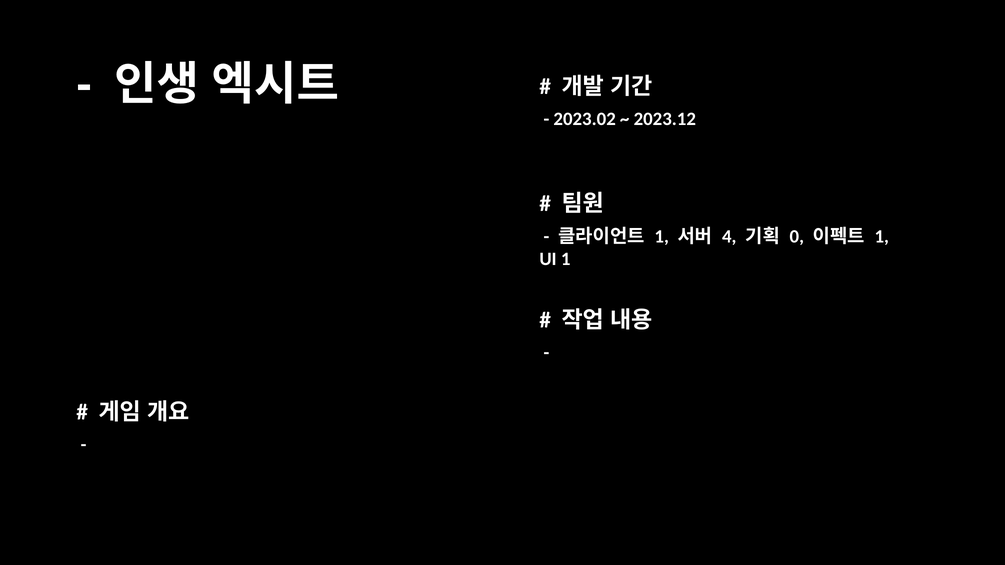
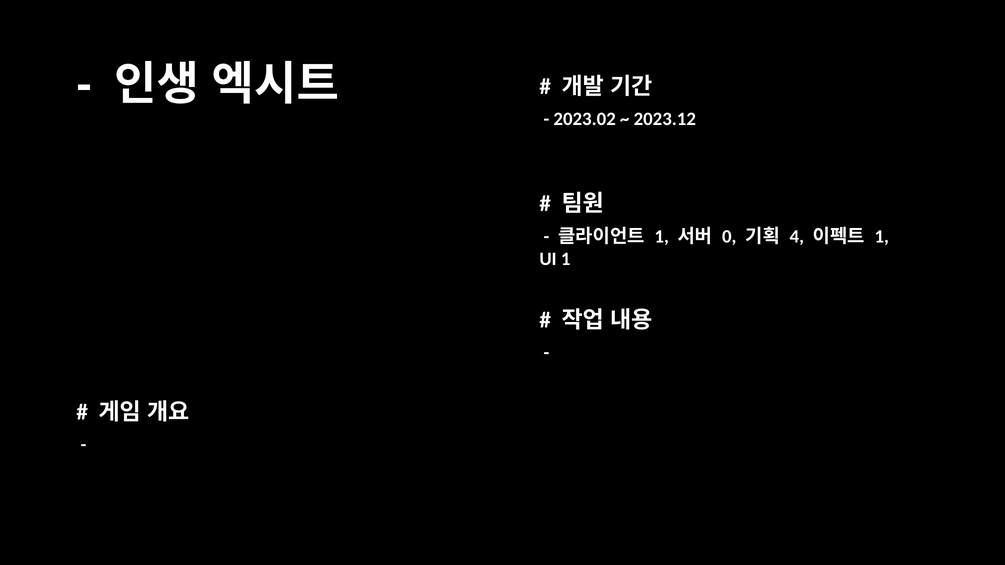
4: 4 -> 0 (729, 237)
0: 0 -> 4 (797, 237)
